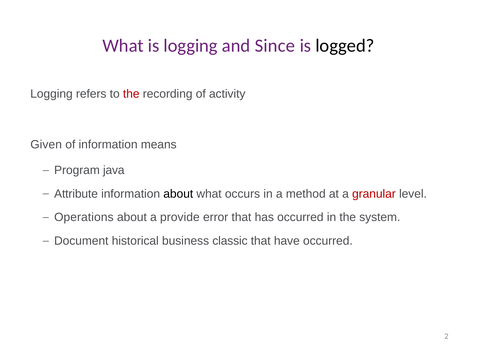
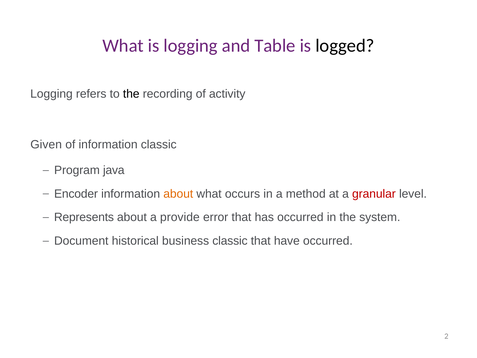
Since: Since -> Table (275, 46)
the colour: red -> black (131, 94)
information means: means -> classic (159, 145)
Attribute: Attribute -> Encoder (76, 194)
about colour: black -> orange (178, 194)
Operations: Operations -> Represents (84, 217)
